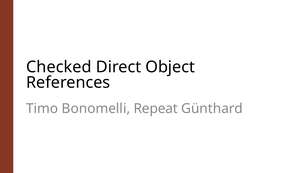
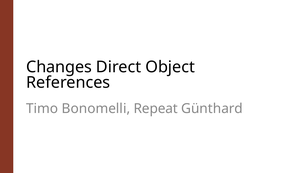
Checked: Checked -> Changes (59, 67)
